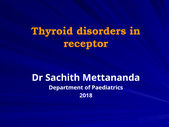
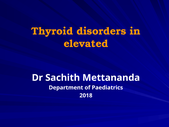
receptor: receptor -> elevated (86, 44)
